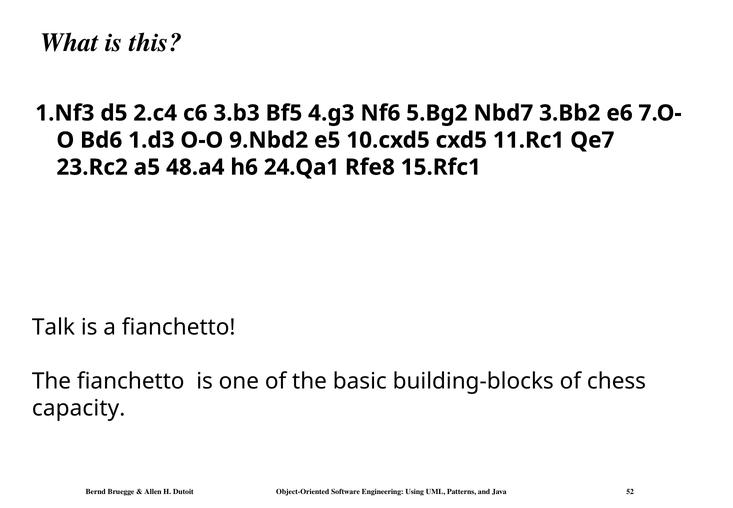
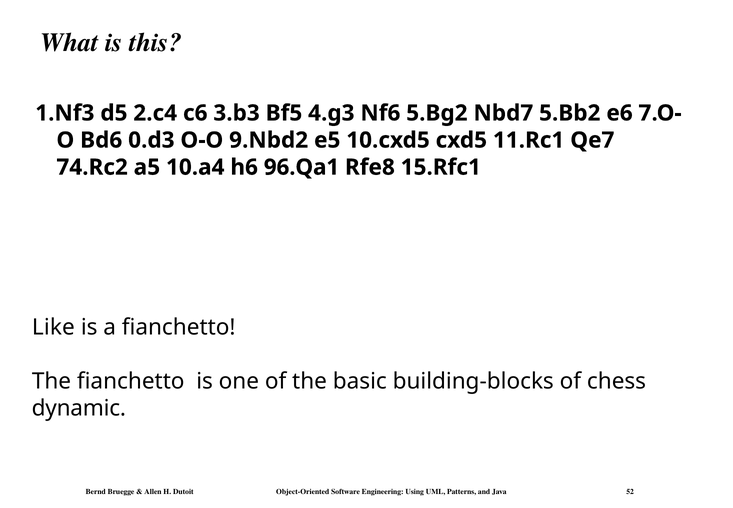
3.Bb2: 3.Bb2 -> 5.Bb2 (570, 113)
1.d3: 1.d3 -> 0.d3 (151, 140)
23.Rc2: 23.Rc2 -> 74.Rc2 (92, 167)
48.a4: 48.a4 -> 10.a4 (195, 167)
24.Qa1: 24.Qa1 -> 96.Qa1 (302, 167)
Talk: Talk -> Like (53, 327)
capacity: capacity -> dynamic (79, 408)
